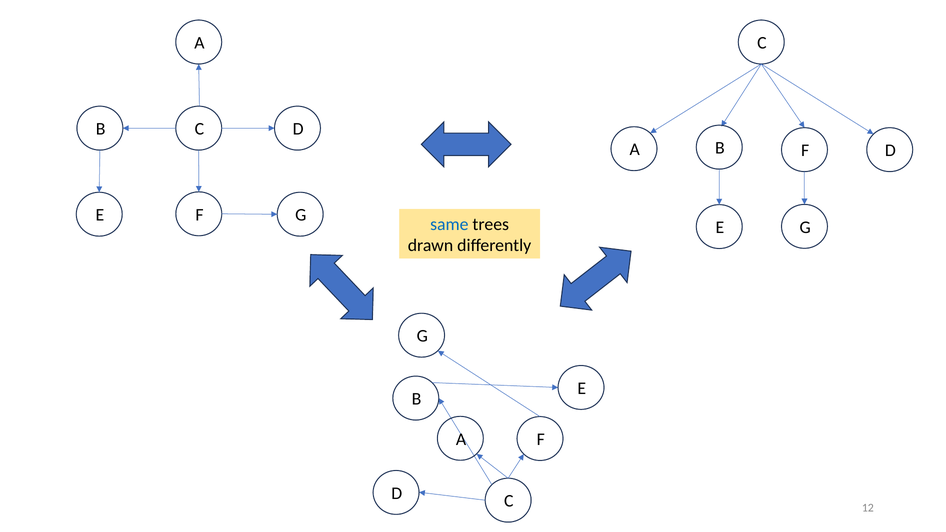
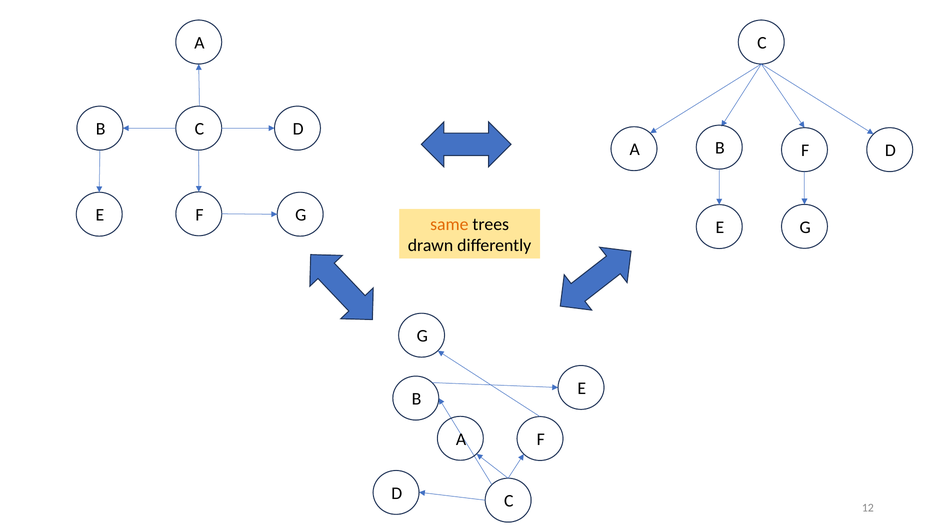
same colour: blue -> orange (449, 224)
